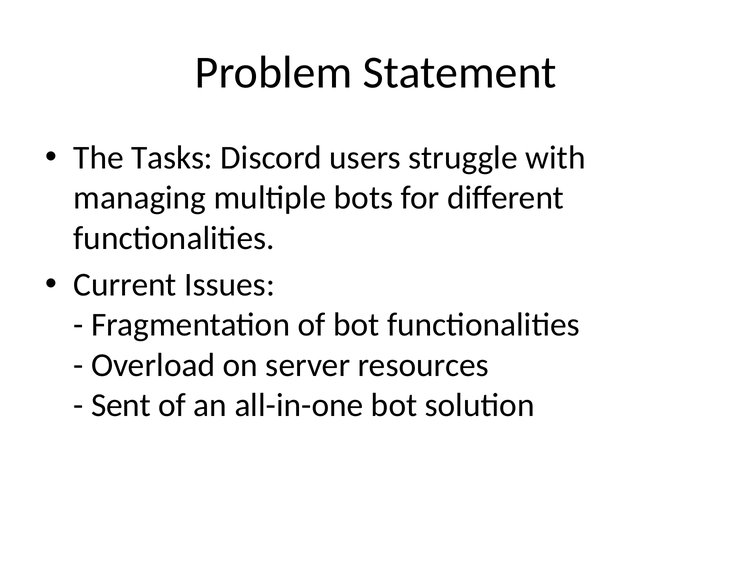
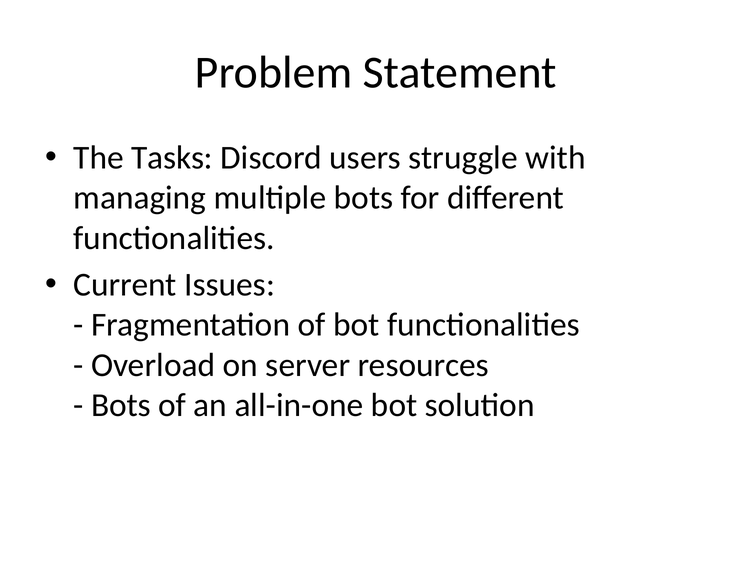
Sent: Sent -> Bots (121, 405)
